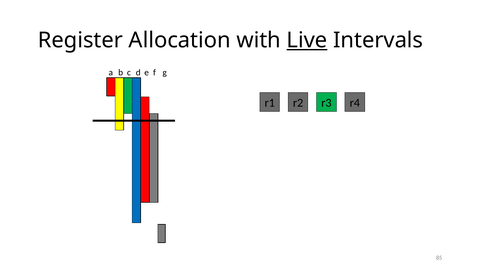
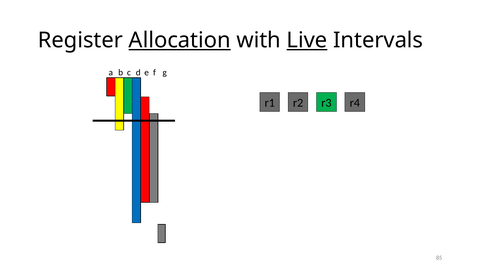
Allocation underline: none -> present (180, 40)
